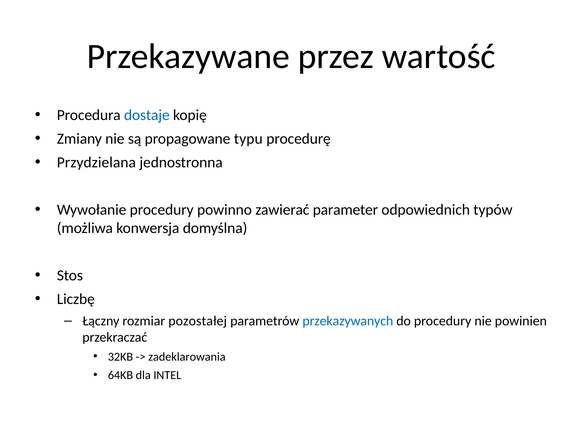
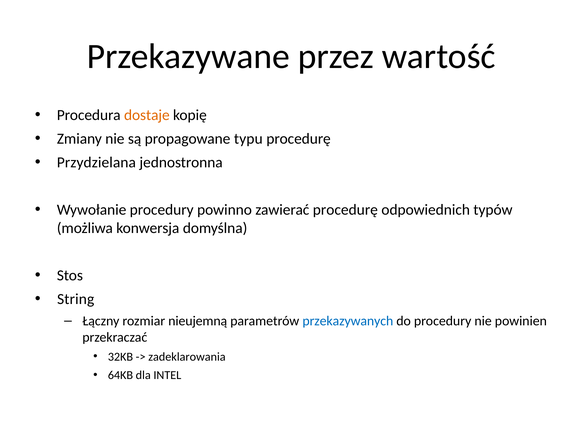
dostaje colour: blue -> orange (147, 115)
zawierać parameter: parameter -> procedurę (345, 210)
Liczbę: Liczbę -> String (76, 299)
pozostałej: pozostałej -> nieujemną (198, 321)
